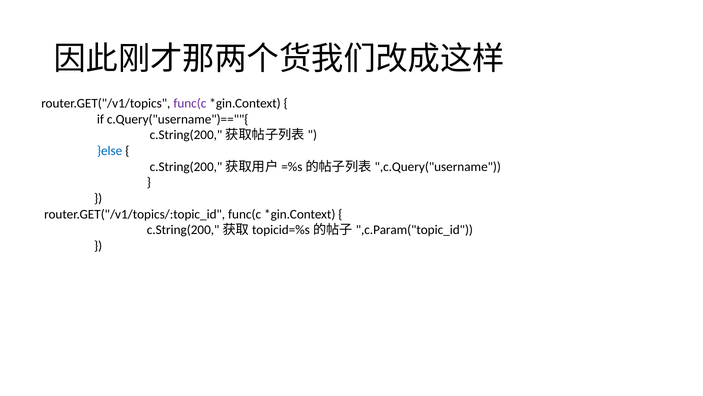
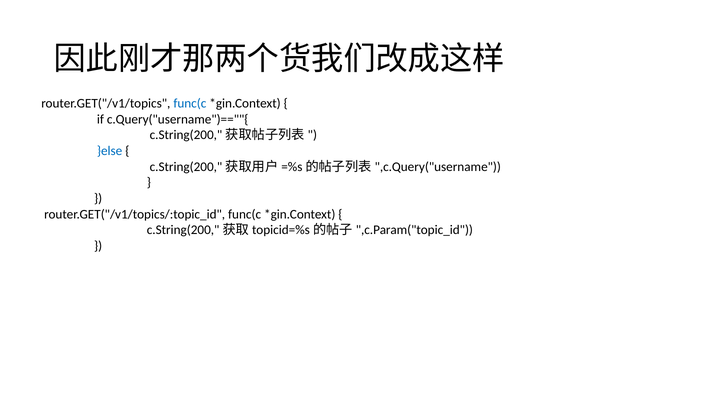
func(c colour: purple -> blue (190, 103)
